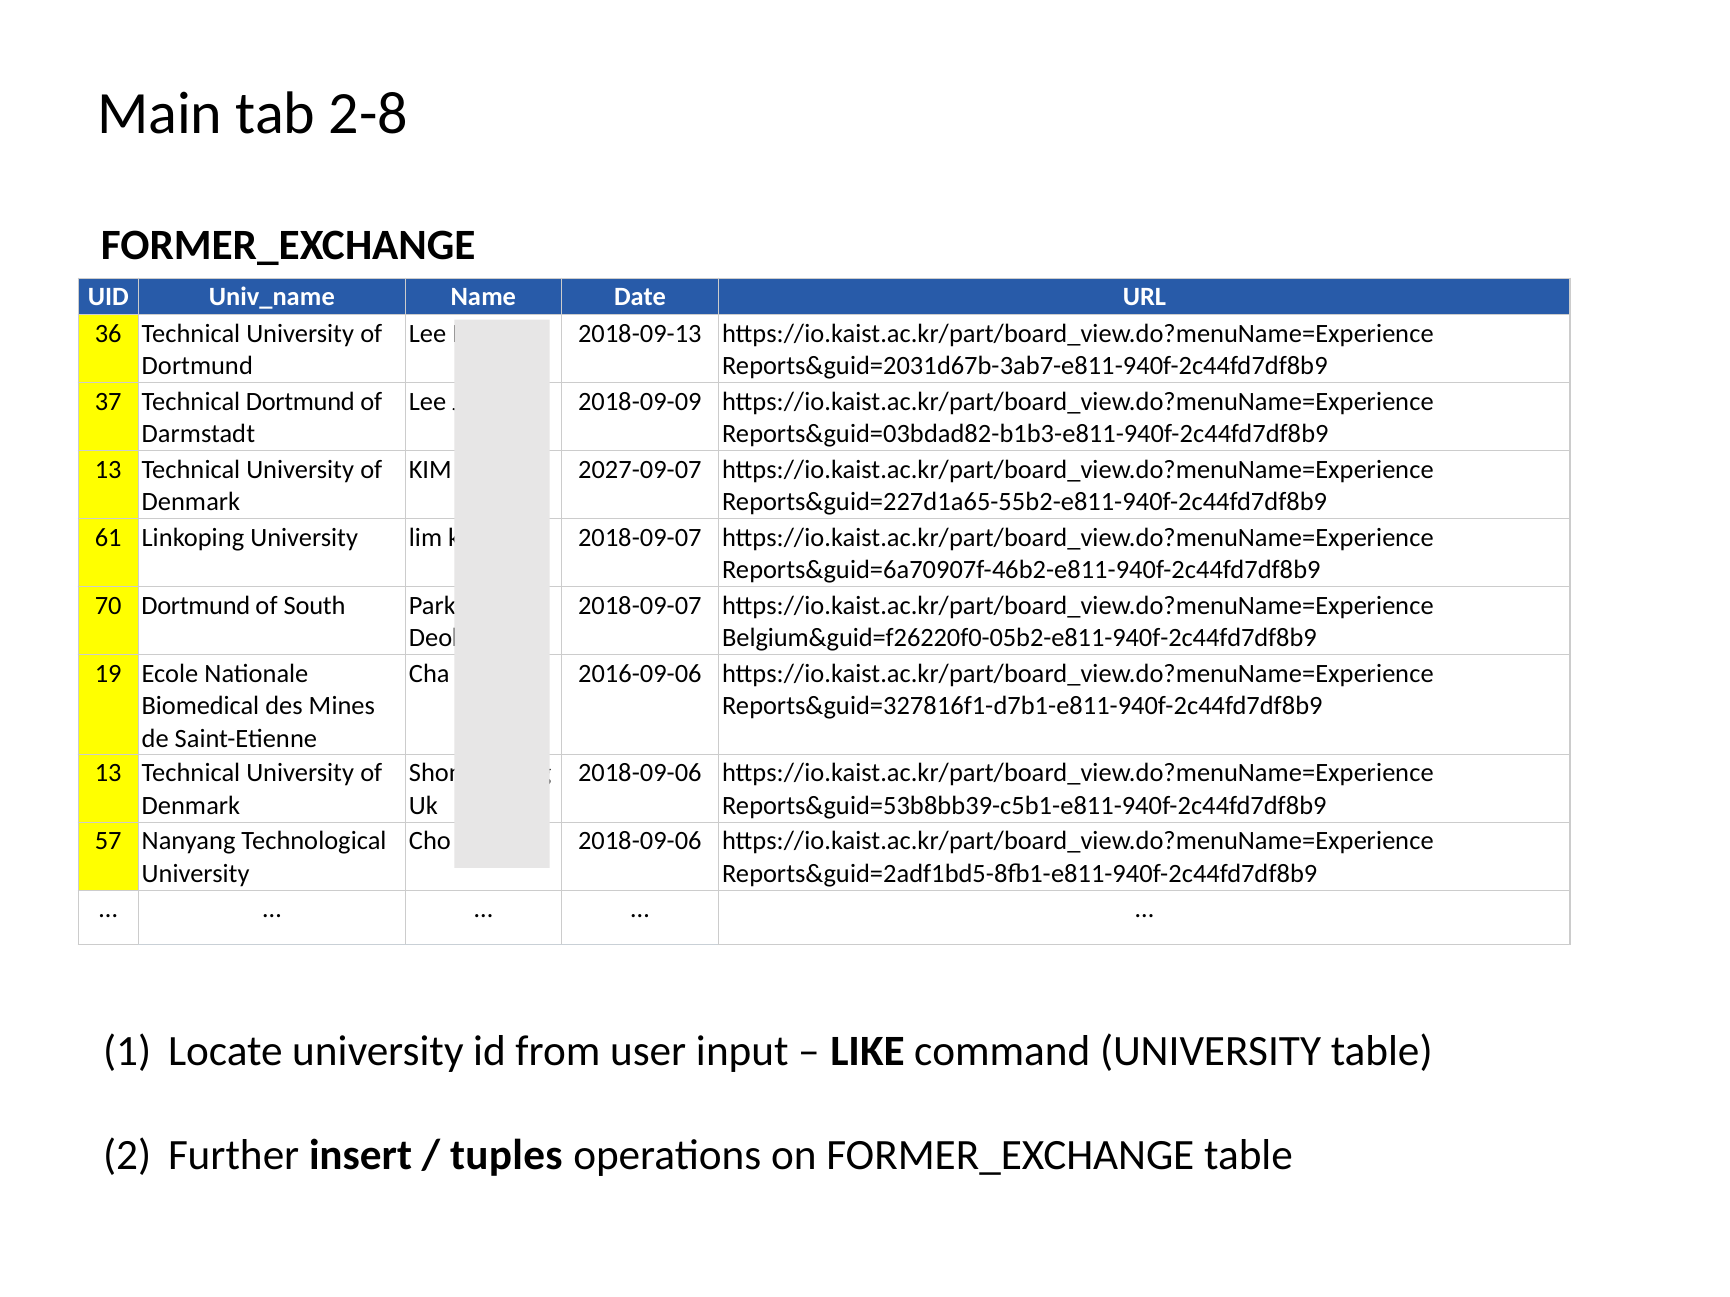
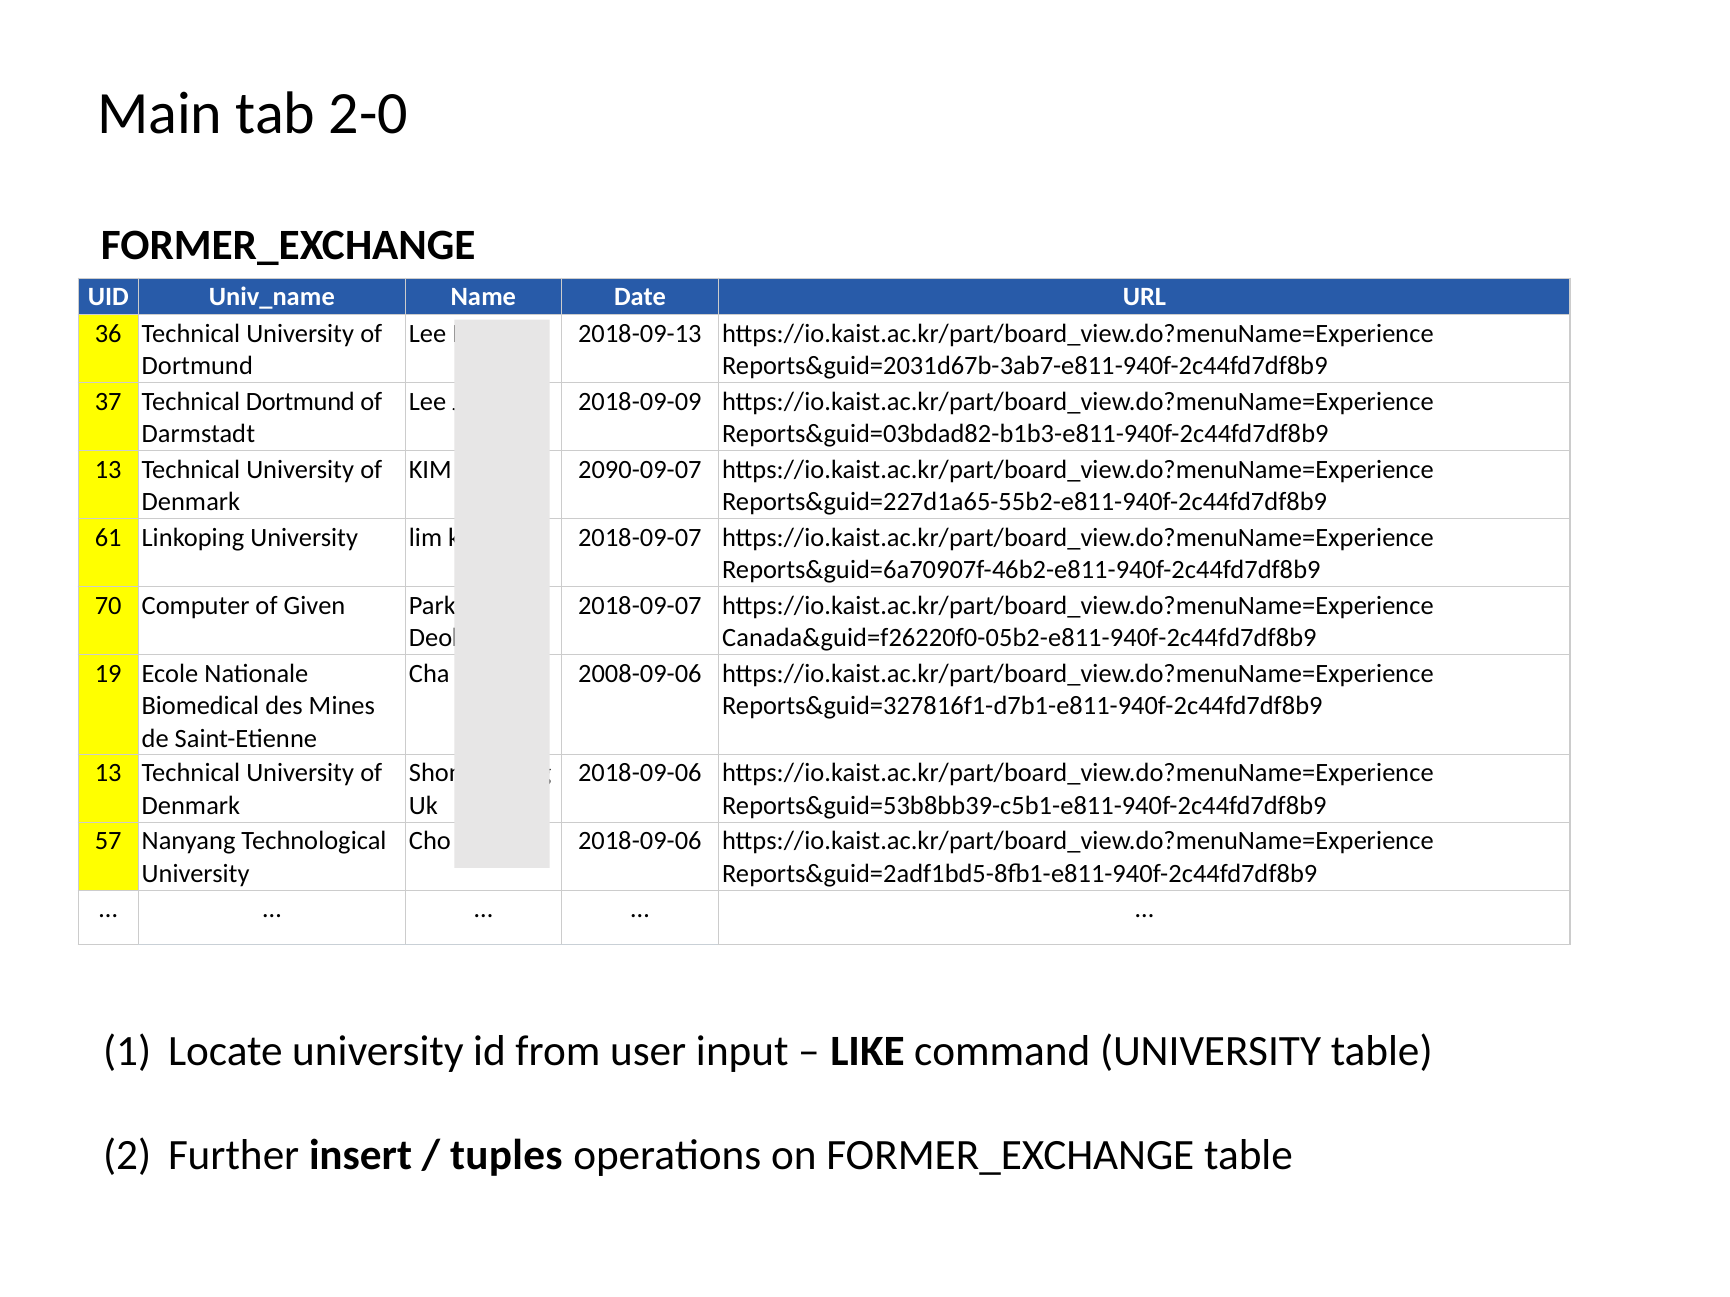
2-8: 2-8 -> 2-0 (369, 113)
2027-09-07: 2027-09-07 -> 2090-09-07 (640, 470)
70 Dortmund: Dortmund -> Computer (196, 606)
South: South -> Given (314, 606)
Belgium&guid=f26220f0-05b2-e811-940f-2c44fd7df8b9: Belgium&guid=f26220f0-05b2-e811-940f-2c44fd7df8b9 -> Canada&guid=f26220f0-05b2-e811-940f-2c44fd7df8b9 (1019, 638)
2016-09-06: 2016-09-06 -> 2008-09-06 (640, 674)
